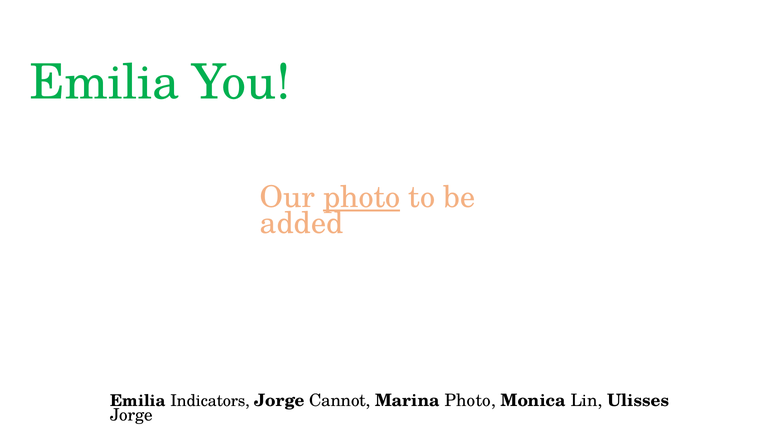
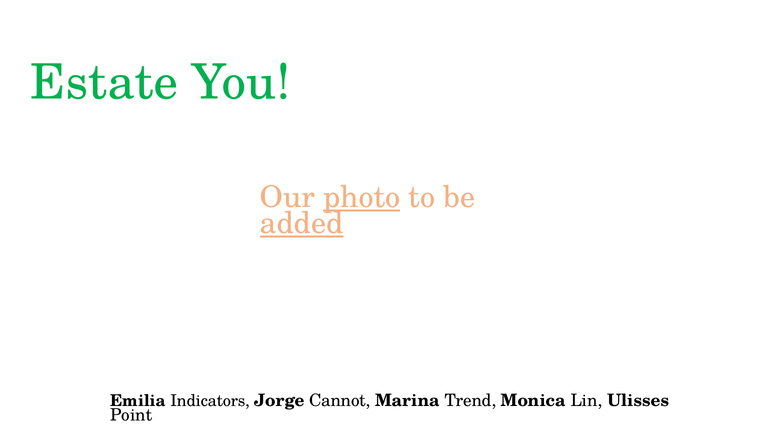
Emilia: Emilia -> Estate (104, 83)
added underline: none -> present (302, 223)
Marina Photo: Photo -> Trend (471, 400)
Jorge: Jorge -> Point (131, 415)
